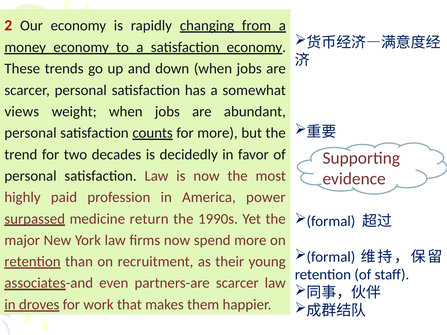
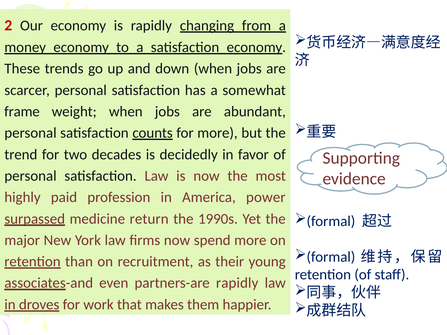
views: views -> frame (22, 112)
partners-are scarcer: scarcer -> rapidly (237, 283)
